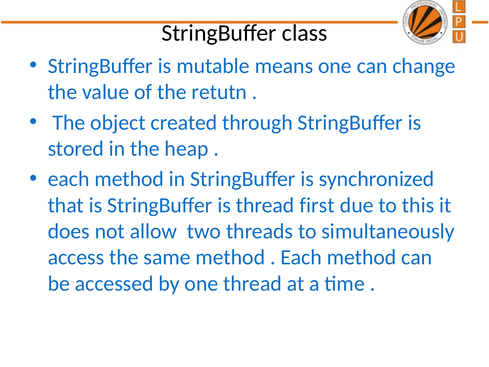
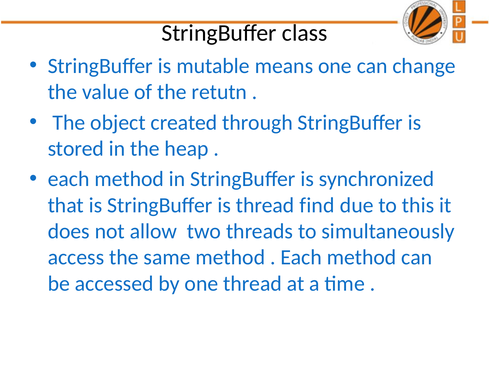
first: first -> find (317, 205)
